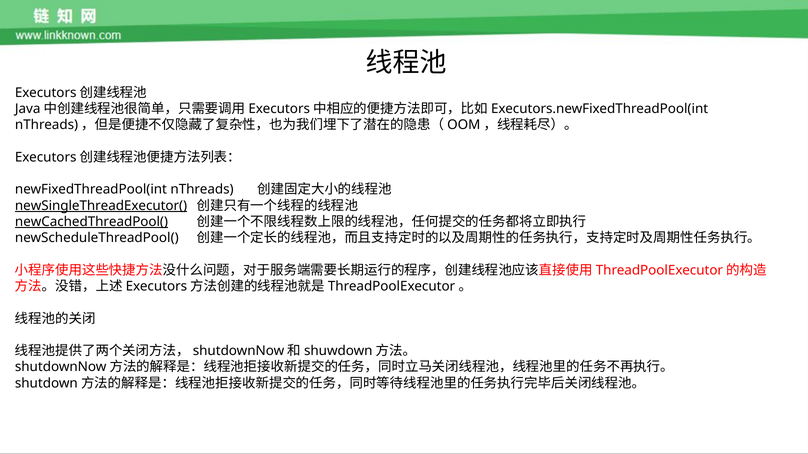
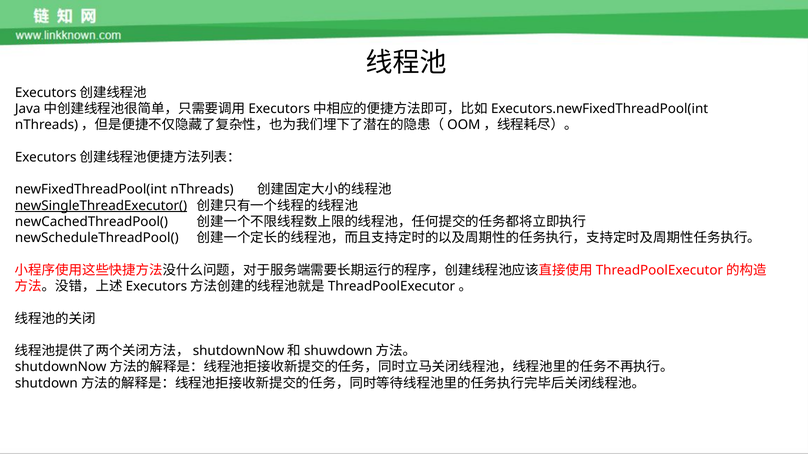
newCachedThreadPool( underline: present -> none (91, 222)
